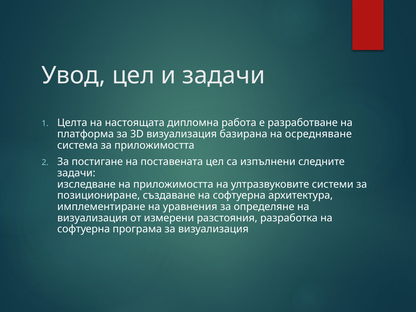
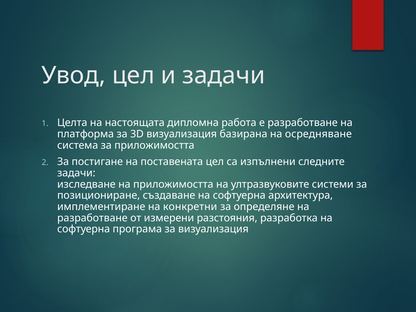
уравнения: уравнения -> конкретни (190, 207)
визуализация: визуализация -> разработване (92, 218)
